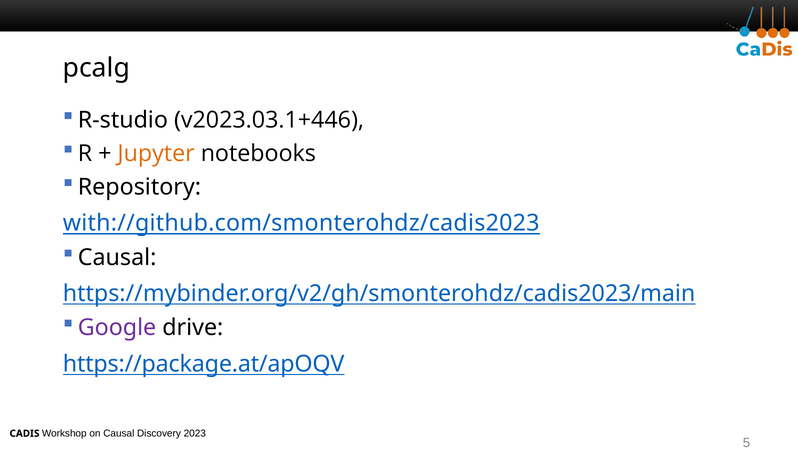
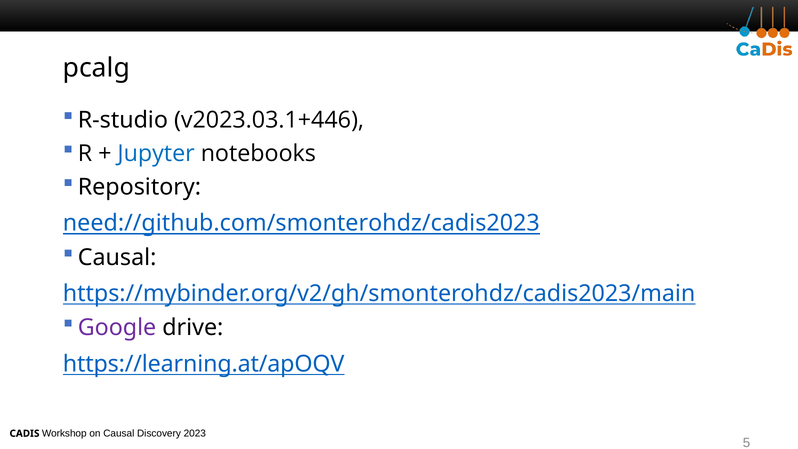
Jupyter colour: orange -> blue (156, 154)
with://github.com/smonterohdz/cadis2023: with://github.com/smonterohdz/cadis2023 -> need://github.com/smonterohdz/cadis2023 (301, 223)
https://package.at/apOQV: https://package.at/apOQV -> https://learning.at/apOQV (204, 364)
